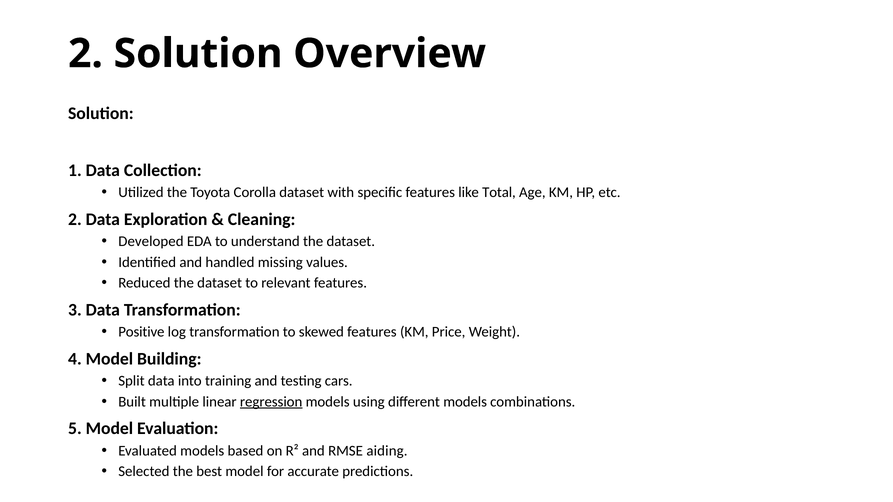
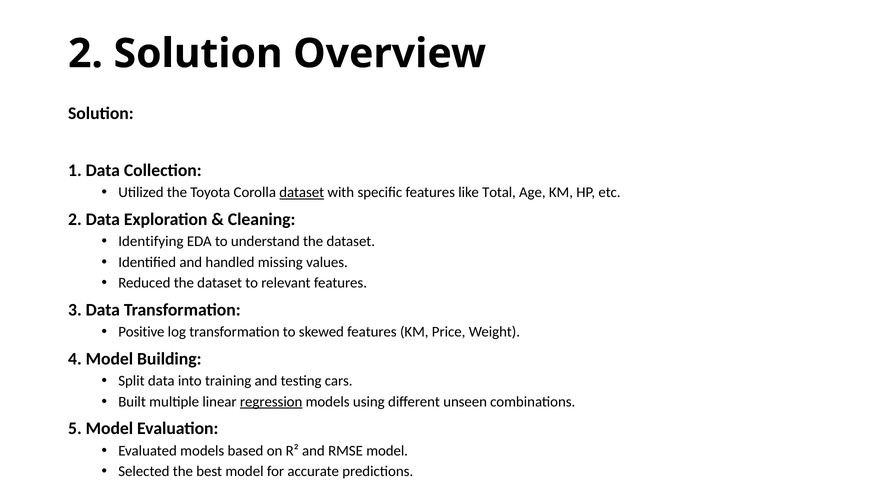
dataset underline: none -> present (302, 193)
Developed: Developed -> Identifying (151, 242)
different models: models -> unseen (465, 402)
RMSE aiding: aiding -> model (387, 451)
